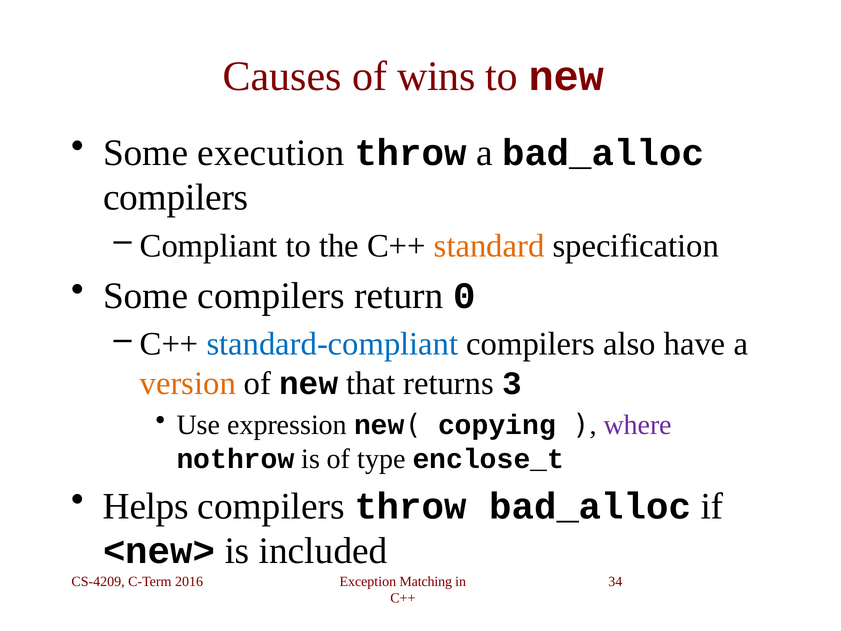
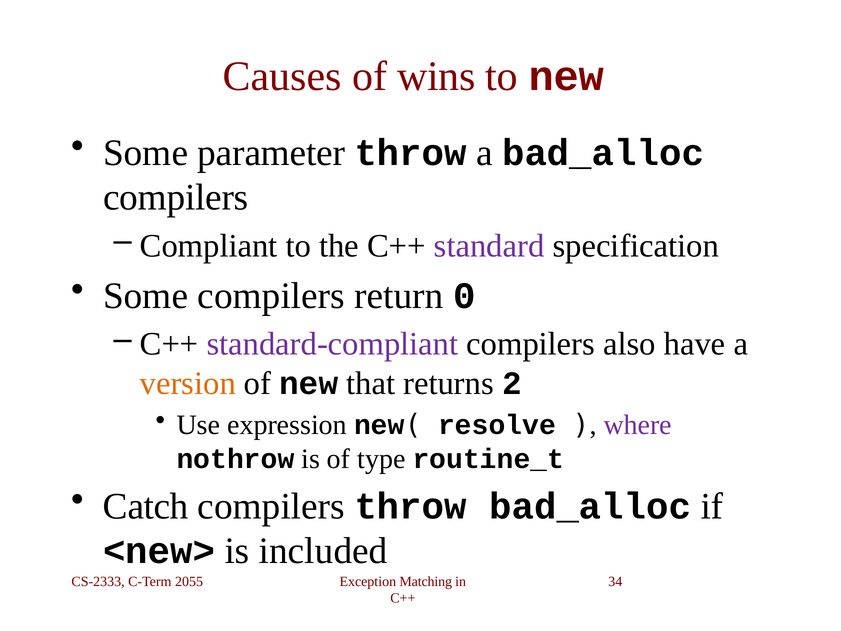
execution: execution -> parameter (271, 153)
standard colour: orange -> purple (489, 246)
standard-compliant colour: blue -> purple (332, 344)
3: 3 -> 2 (512, 383)
copying: copying -> resolve (497, 425)
enclose_t: enclose_t -> routine_t (488, 459)
Helps: Helps -> Catch (146, 506)
CS-4209: CS-4209 -> CS-2333 (98, 581)
2016: 2016 -> 2055 (189, 581)
